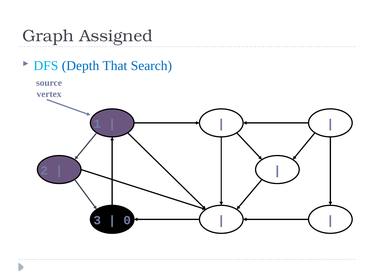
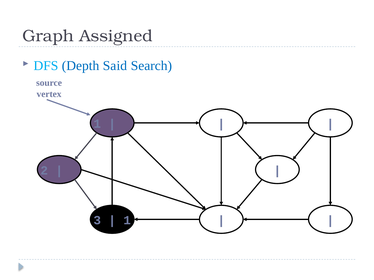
That: That -> Said (115, 66)
0: 0 -> 1 (127, 221)
